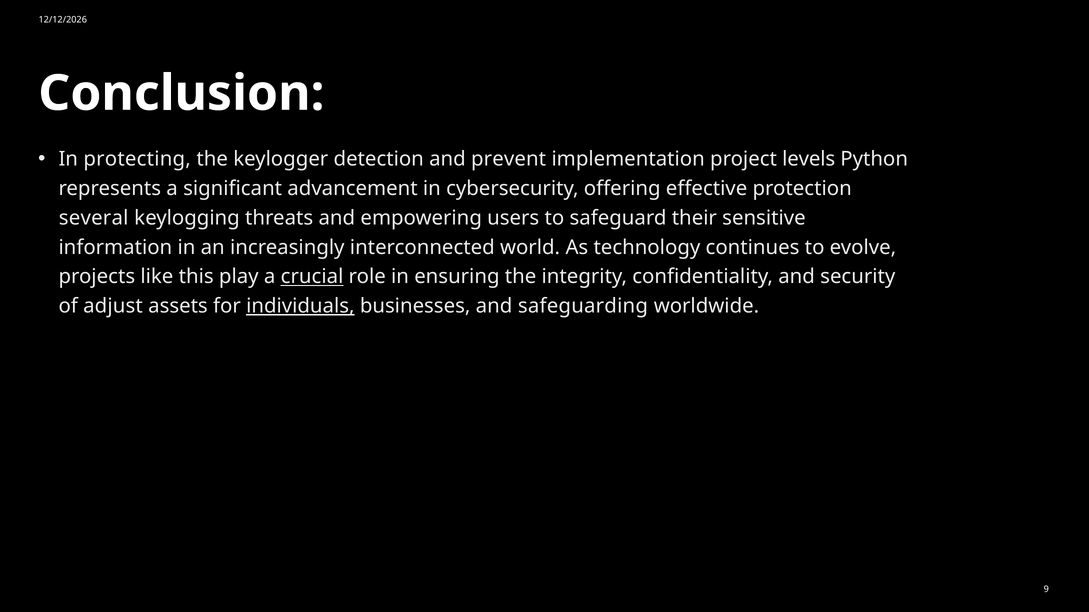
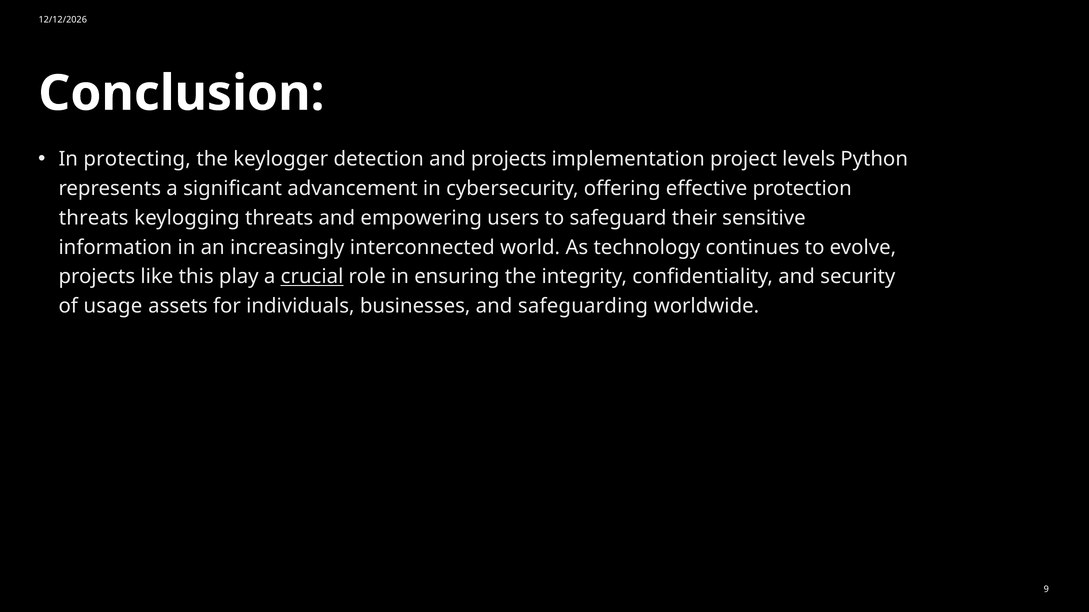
and prevent: prevent -> projects (509, 159)
several: several -> threats (94, 218)
adjust: adjust -> usage (113, 306)
individuals underline: present -> none (300, 306)
